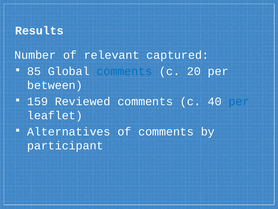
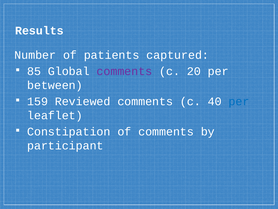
relevant: relevant -> patients (112, 55)
comments colour: blue -> purple (124, 71)
Alternatives: Alternatives -> Constipation (69, 131)
